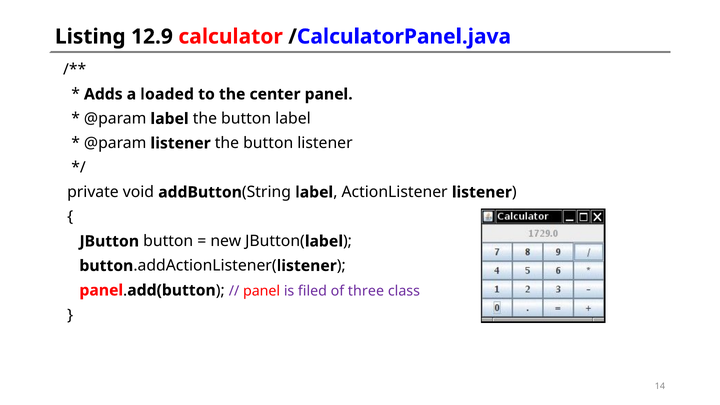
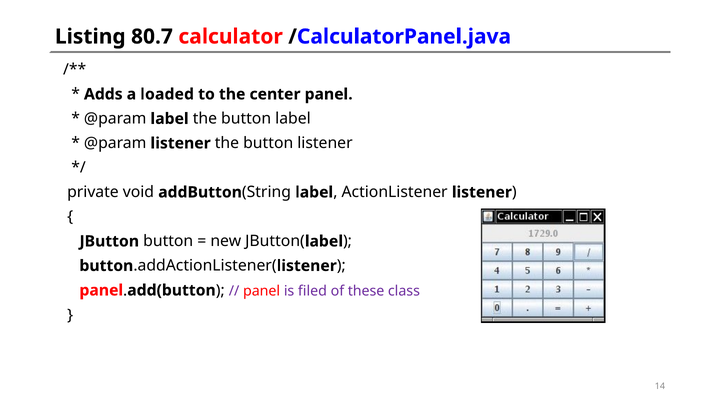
12.9: 12.9 -> 80.7 (152, 37)
three: three -> these (366, 291)
